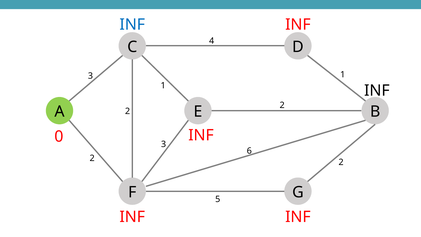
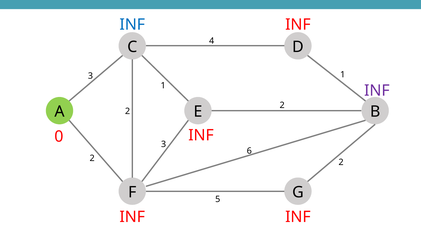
INF colour: black -> purple (377, 91)
